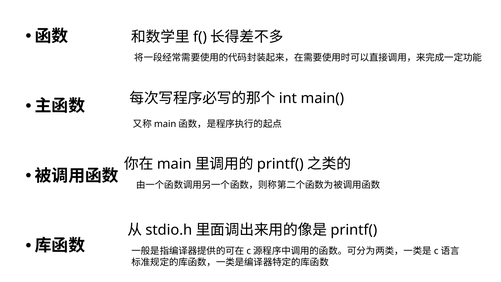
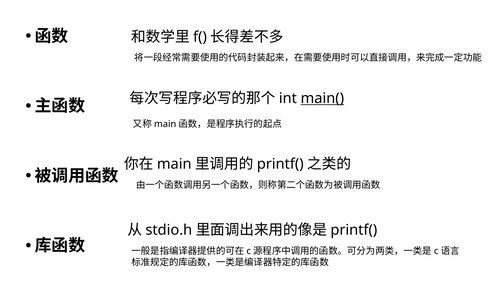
main( underline: none -> present (322, 98)
